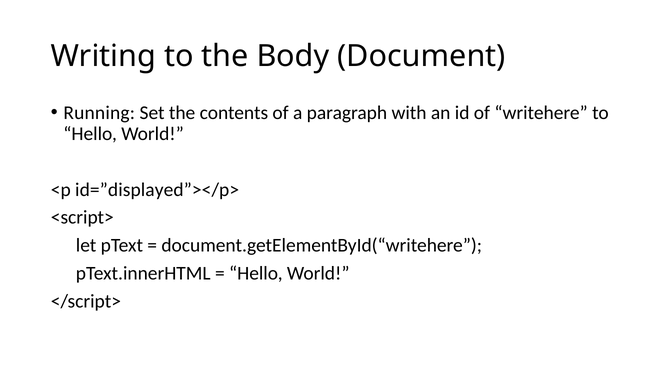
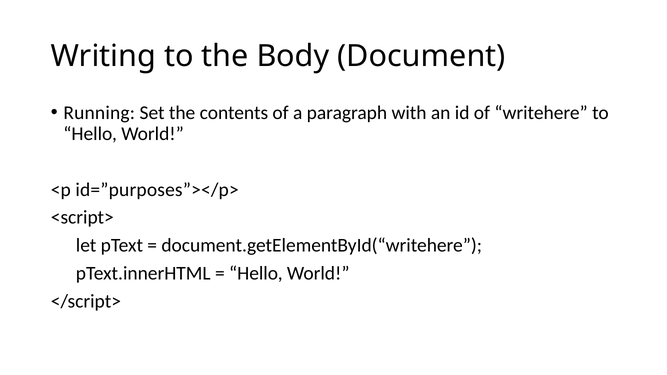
id=”displayed”></p>: id=”displayed”></p> -> id=”purposes”></p> (157, 190)
